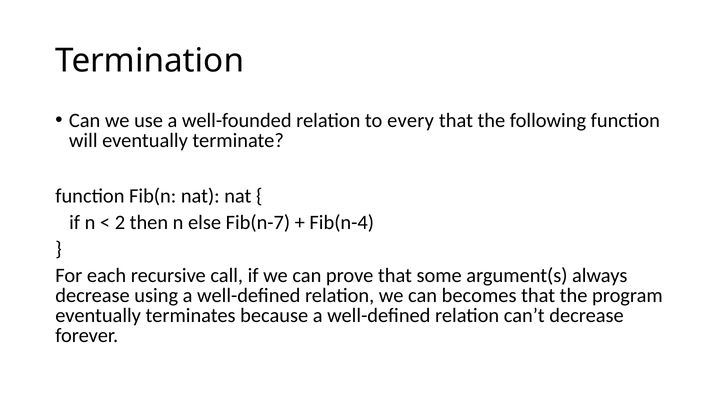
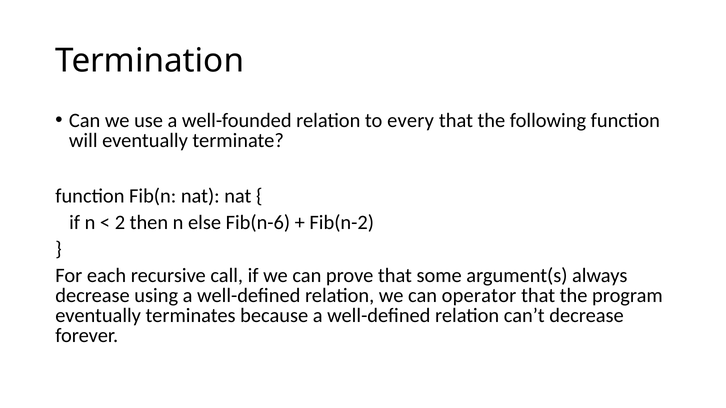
Fib(n-7: Fib(n-7 -> Fib(n-6 (258, 223)
Fib(n-4: Fib(n-4 -> Fib(n-2 (342, 223)
becomes: becomes -> operator (479, 296)
